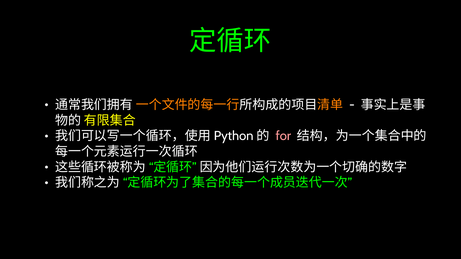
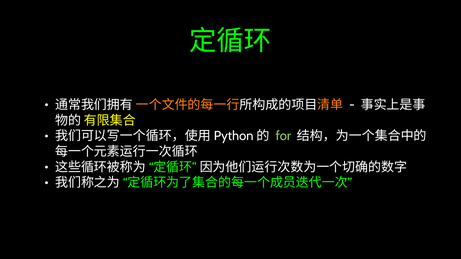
for colour: pink -> light green (283, 136)
